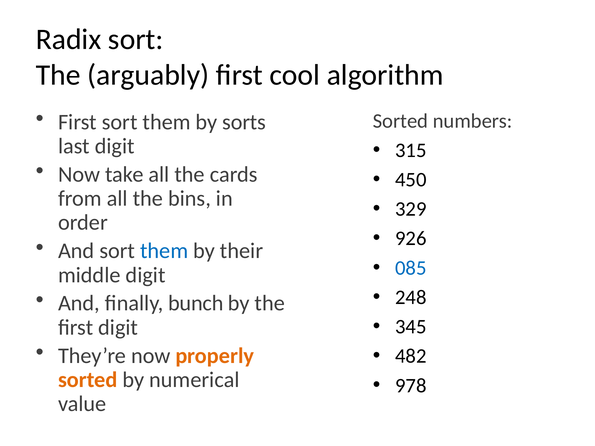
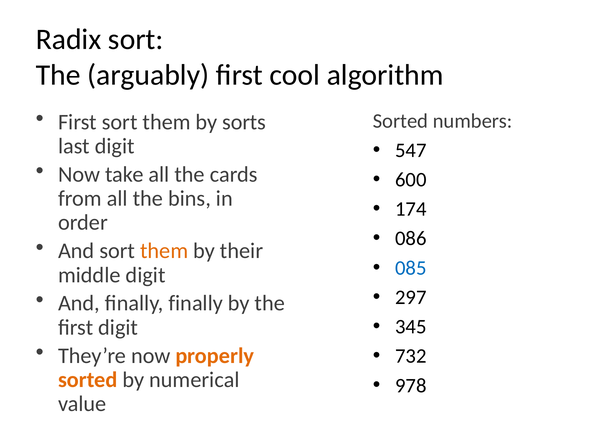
315: 315 -> 547 (411, 150)
450: 450 -> 600 (411, 180)
329: 329 -> 174 (411, 209)
926: 926 -> 086 (411, 239)
them colour: blue -> orange (164, 251)
248: 248 -> 297 (411, 297)
finally bunch: bunch -> finally (196, 303)
482: 482 -> 732 (411, 356)
